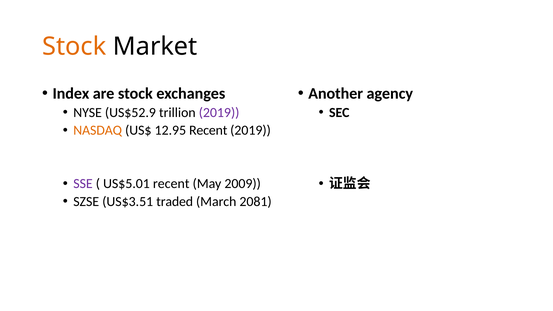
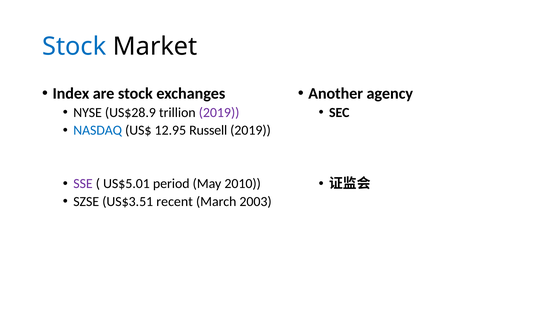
Stock colour: orange -> blue (74, 46)
US$52.9: US$52.9 -> US$28.9 (130, 113)
NASDAQ colour: orange -> blue (98, 130)
12.95 Recent: Recent -> Russell (208, 130)
US$5.01 recent: recent -> period (171, 184)
2009: 2009 -> 2010 (243, 184)
traded: traded -> recent (175, 202)
2081: 2081 -> 2003 (256, 202)
